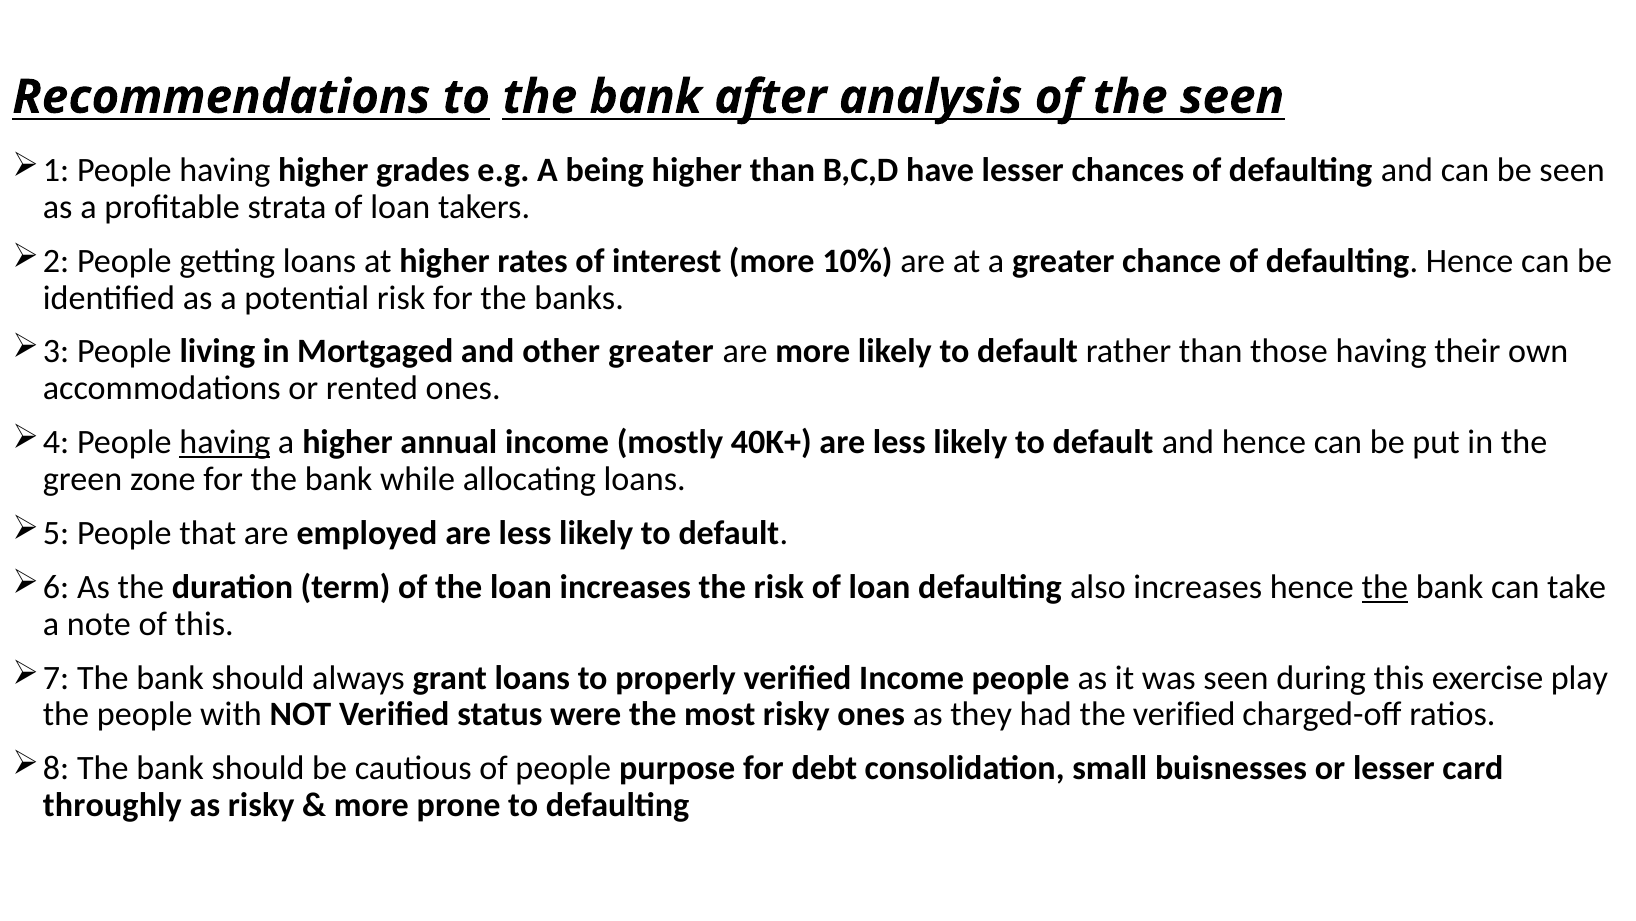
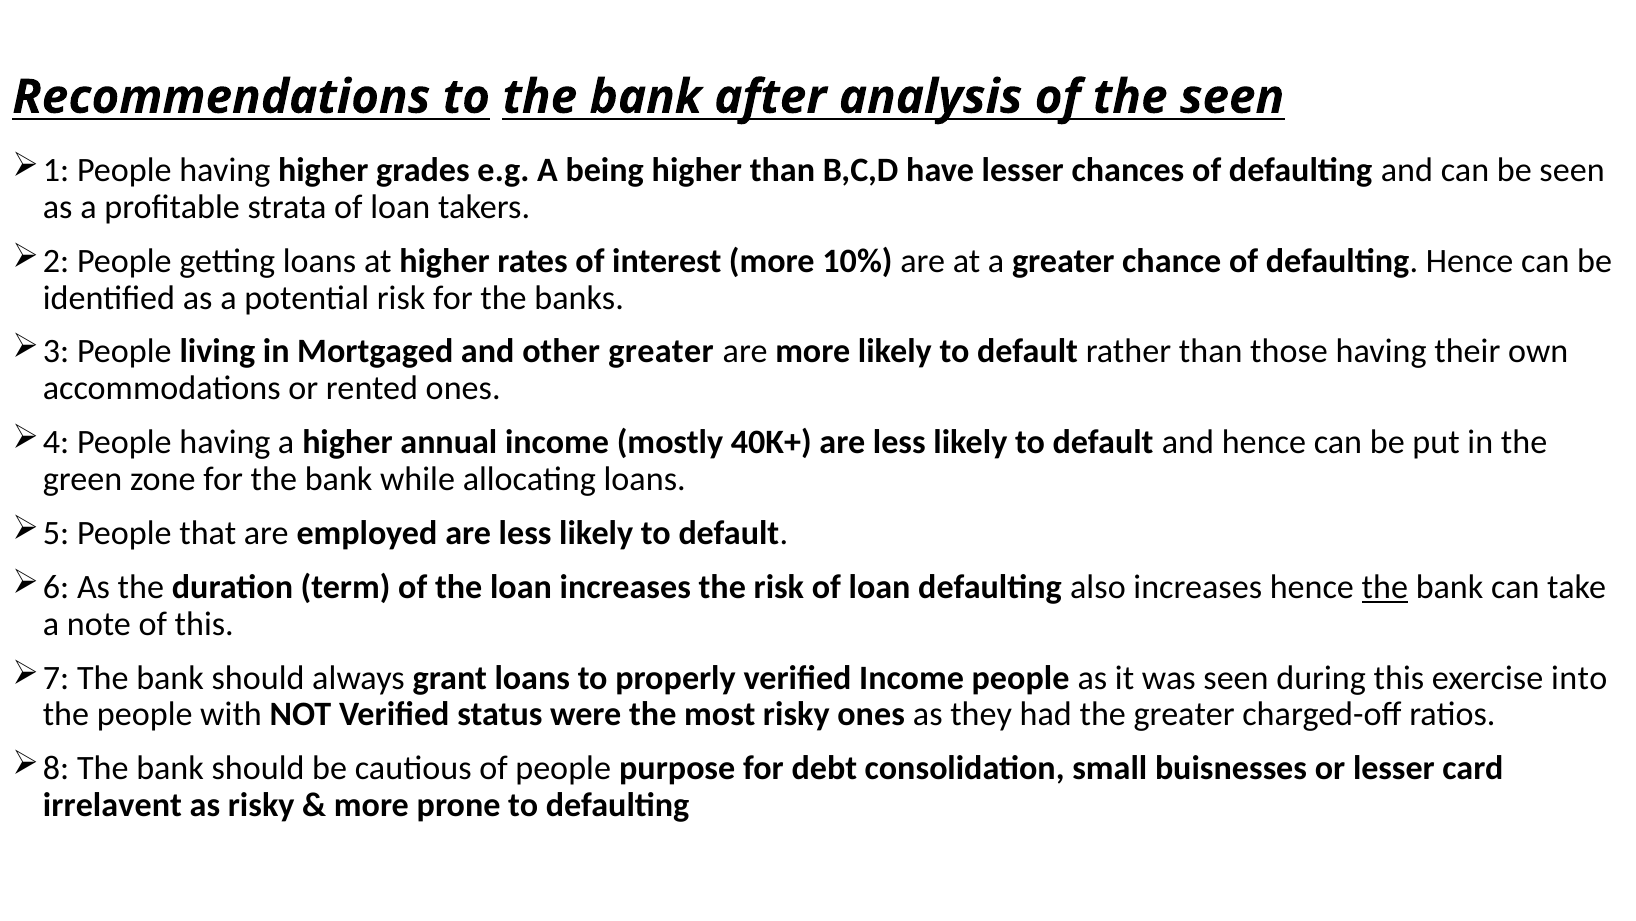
having underline: present -> none (225, 442)
play: play -> into (1579, 677)
the verified: verified -> greater (1184, 714)
throughly: throughly -> irrelavent (112, 805)
